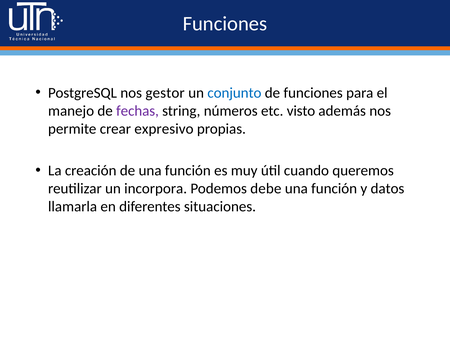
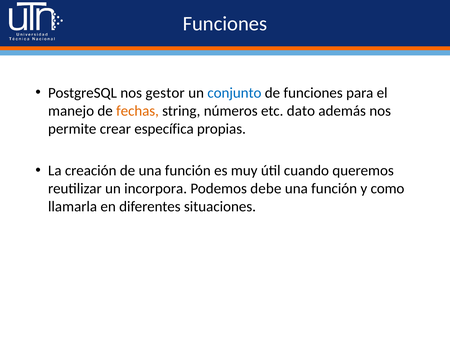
fechas colour: purple -> orange (138, 111)
visto: visto -> dato (301, 111)
expresivo: expresivo -> específica (164, 129)
datos: datos -> como (388, 189)
